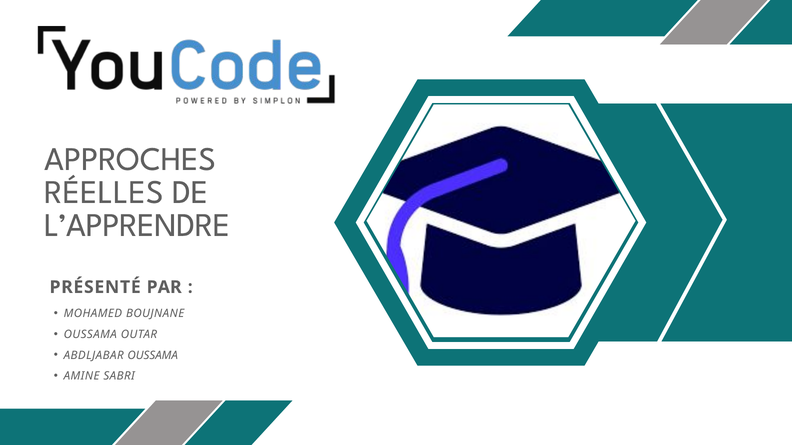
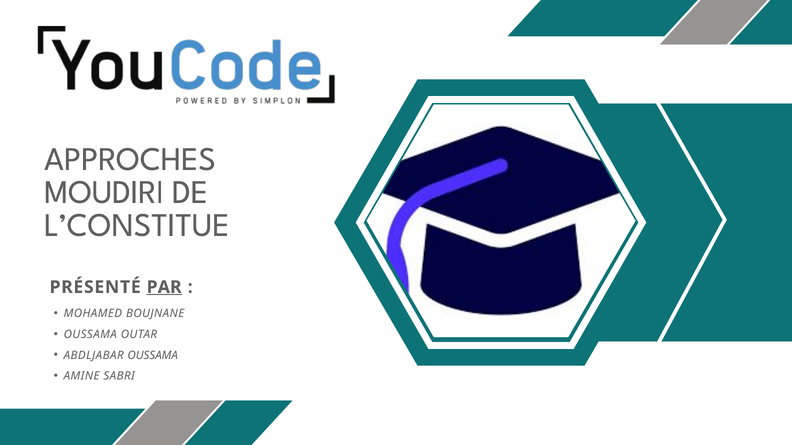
RÉELLES: RÉELLES -> MOUDIRI (104, 192)
L’APPRENDRE: L’APPRENDRE -> L’CONSTITUE (137, 225)
PAR underline: none -> present (164, 287)
